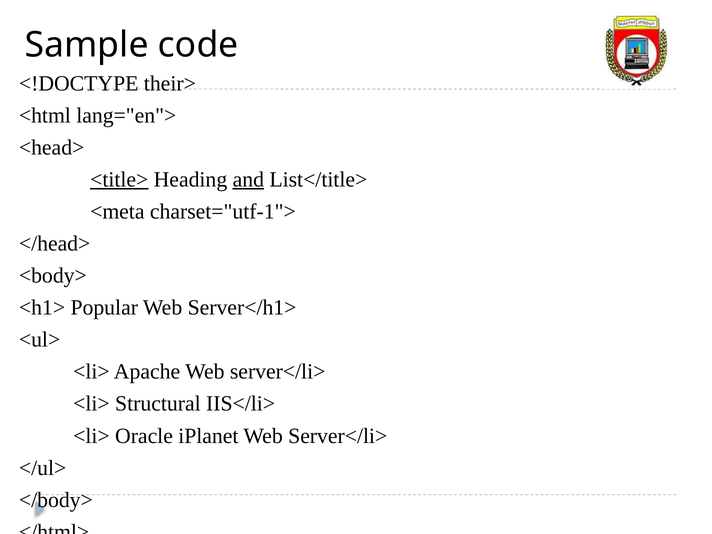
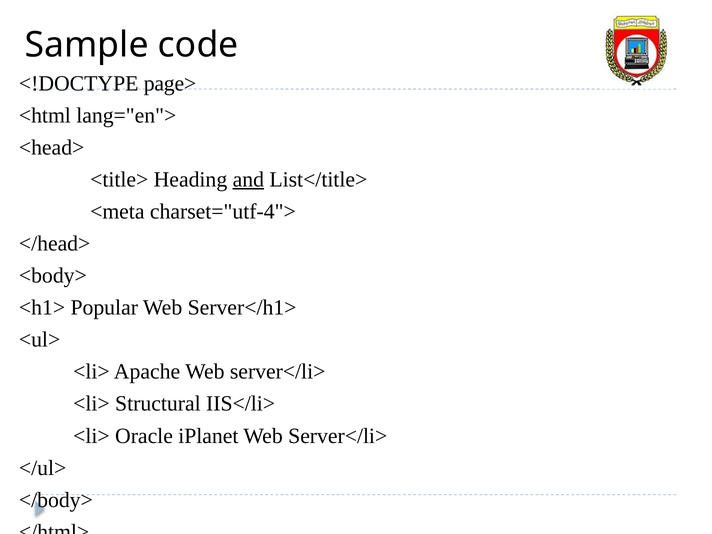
their>: their> -> page> (170, 83)
<title> underline: present -> none (119, 180)
charset="utf-1">: charset="utf-1"> -> charset="utf-4"> (223, 212)
